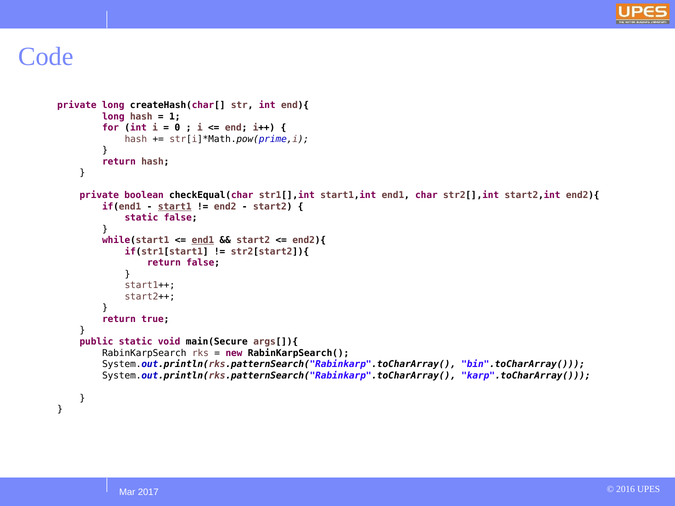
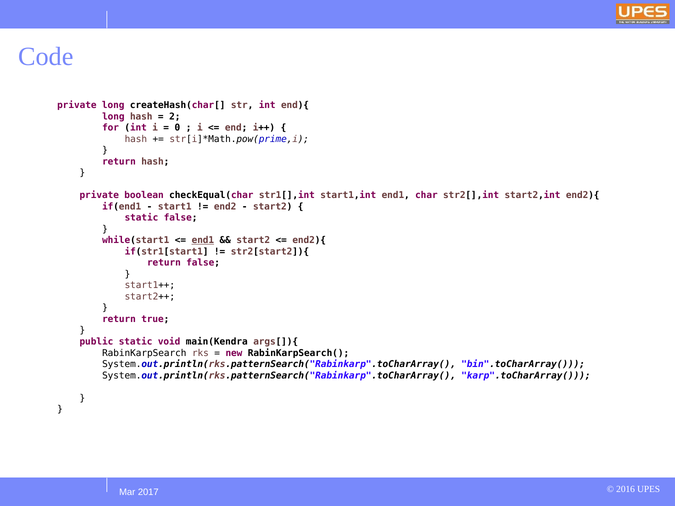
1: 1 -> 2 (175, 116)
start1 underline: present -> none (175, 207)
main(Secure: main(Secure -> main(Kendra (217, 342)
